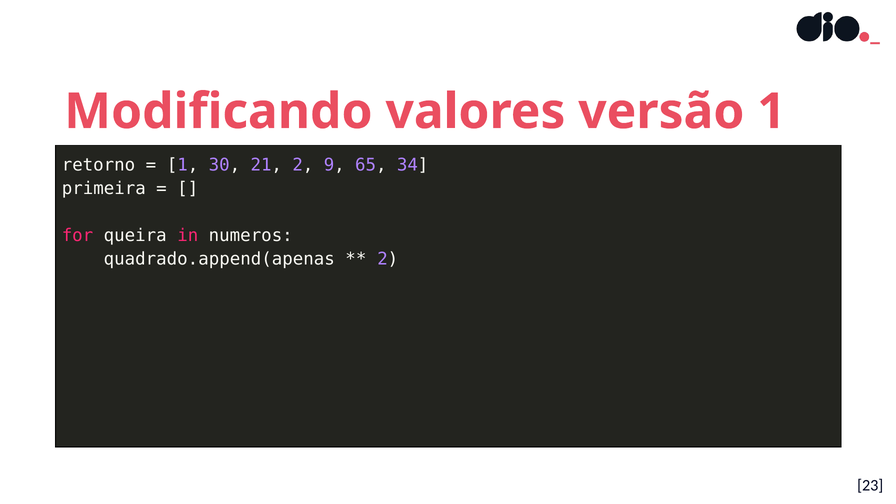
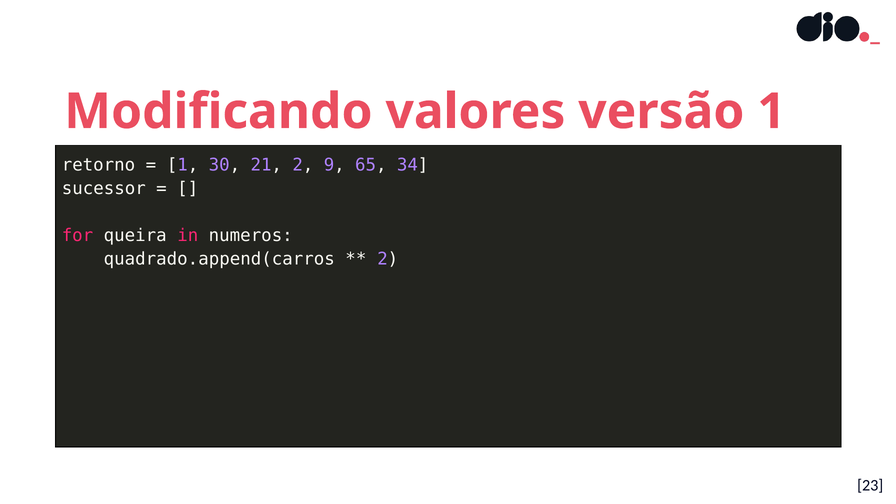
primeira: primeira -> sucessor (104, 188)
quadrado.append(apenas: quadrado.append(apenas -> quadrado.append(carros (219, 259)
